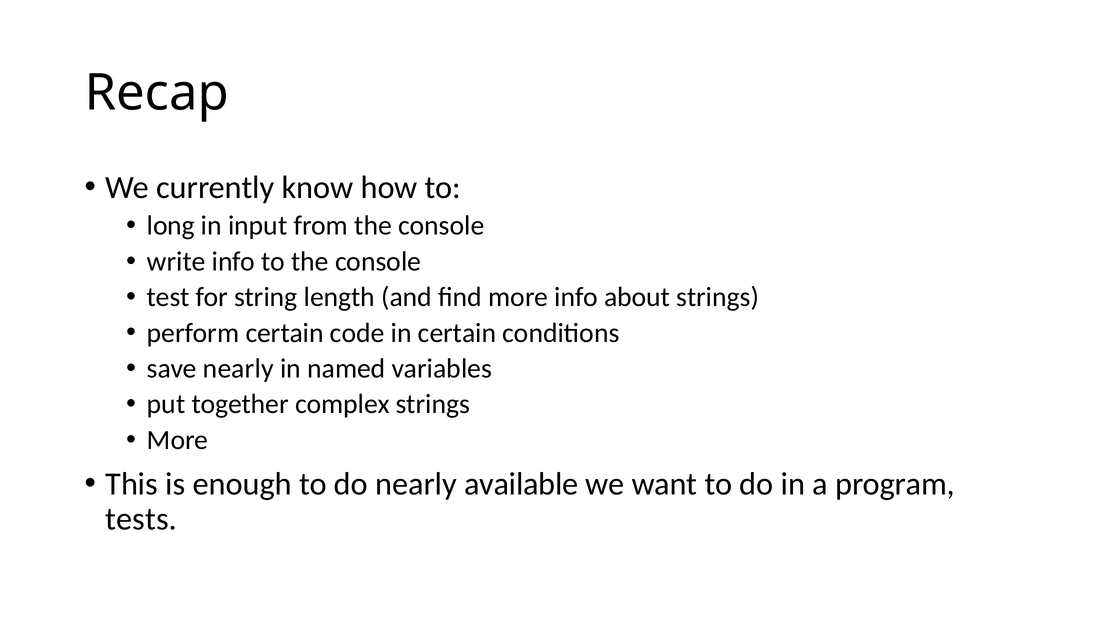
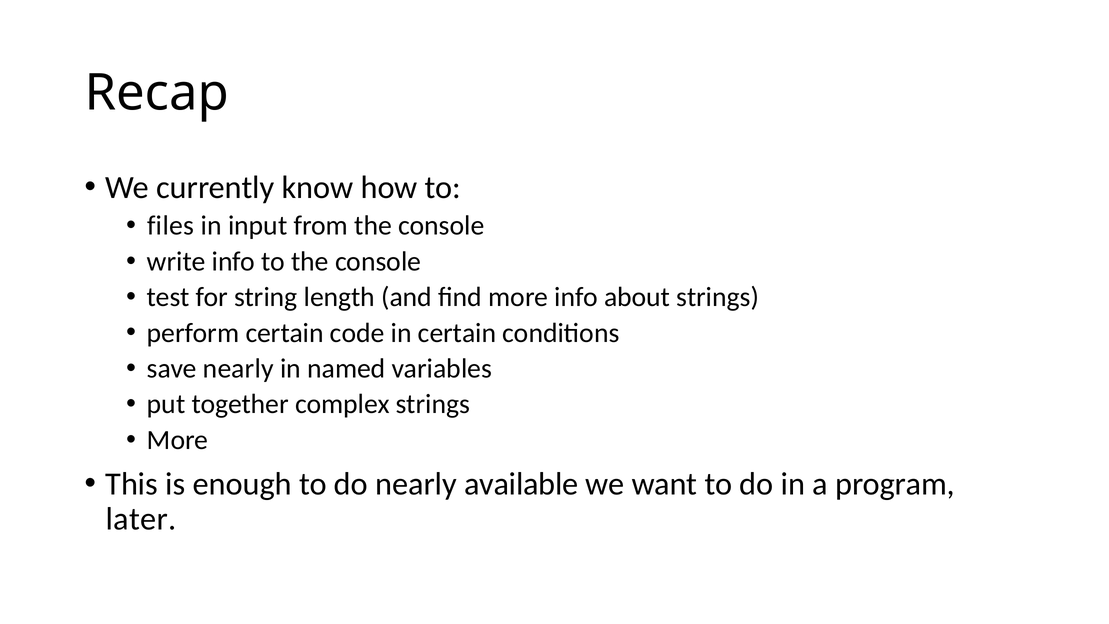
long: long -> files (171, 226)
tests: tests -> later (141, 519)
